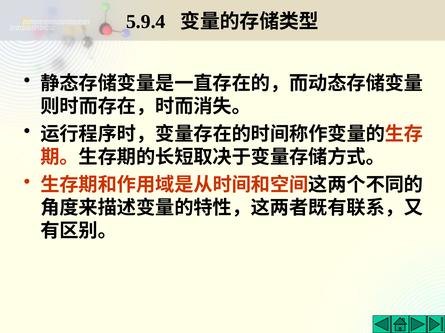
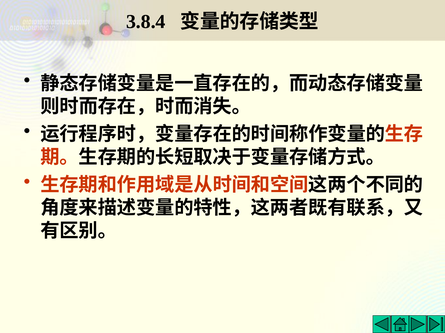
5.9.4: 5.9.4 -> 3.8.4 (146, 22)
